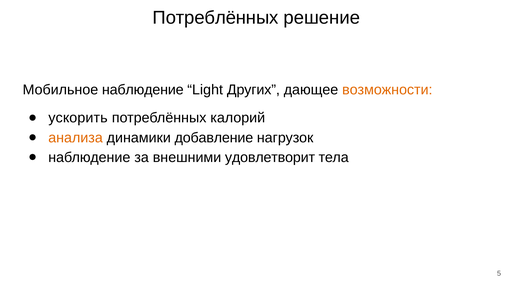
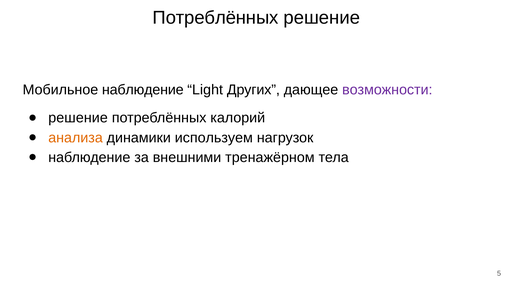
возможности colour: orange -> purple (387, 90)
ускорить: ускорить -> решение (78, 118)
добавление: добавление -> используем (214, 137)
удовлетворит: удовлетворит -> тренажёрном (270, 157)
